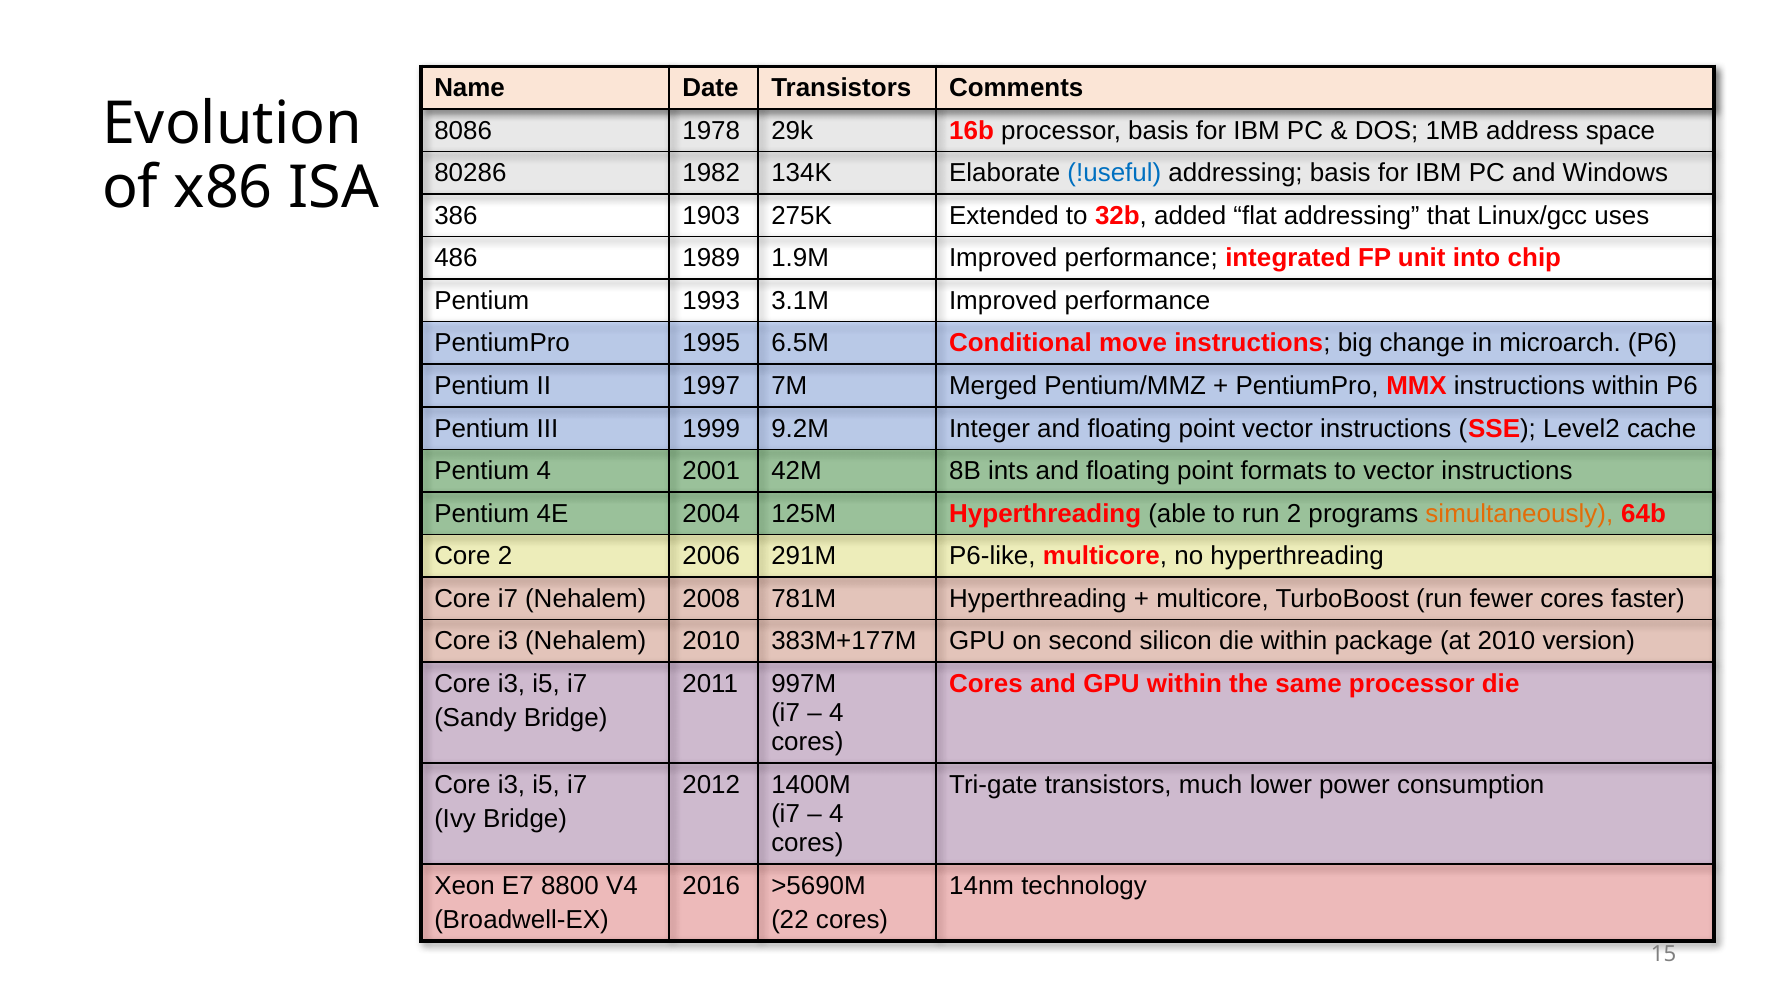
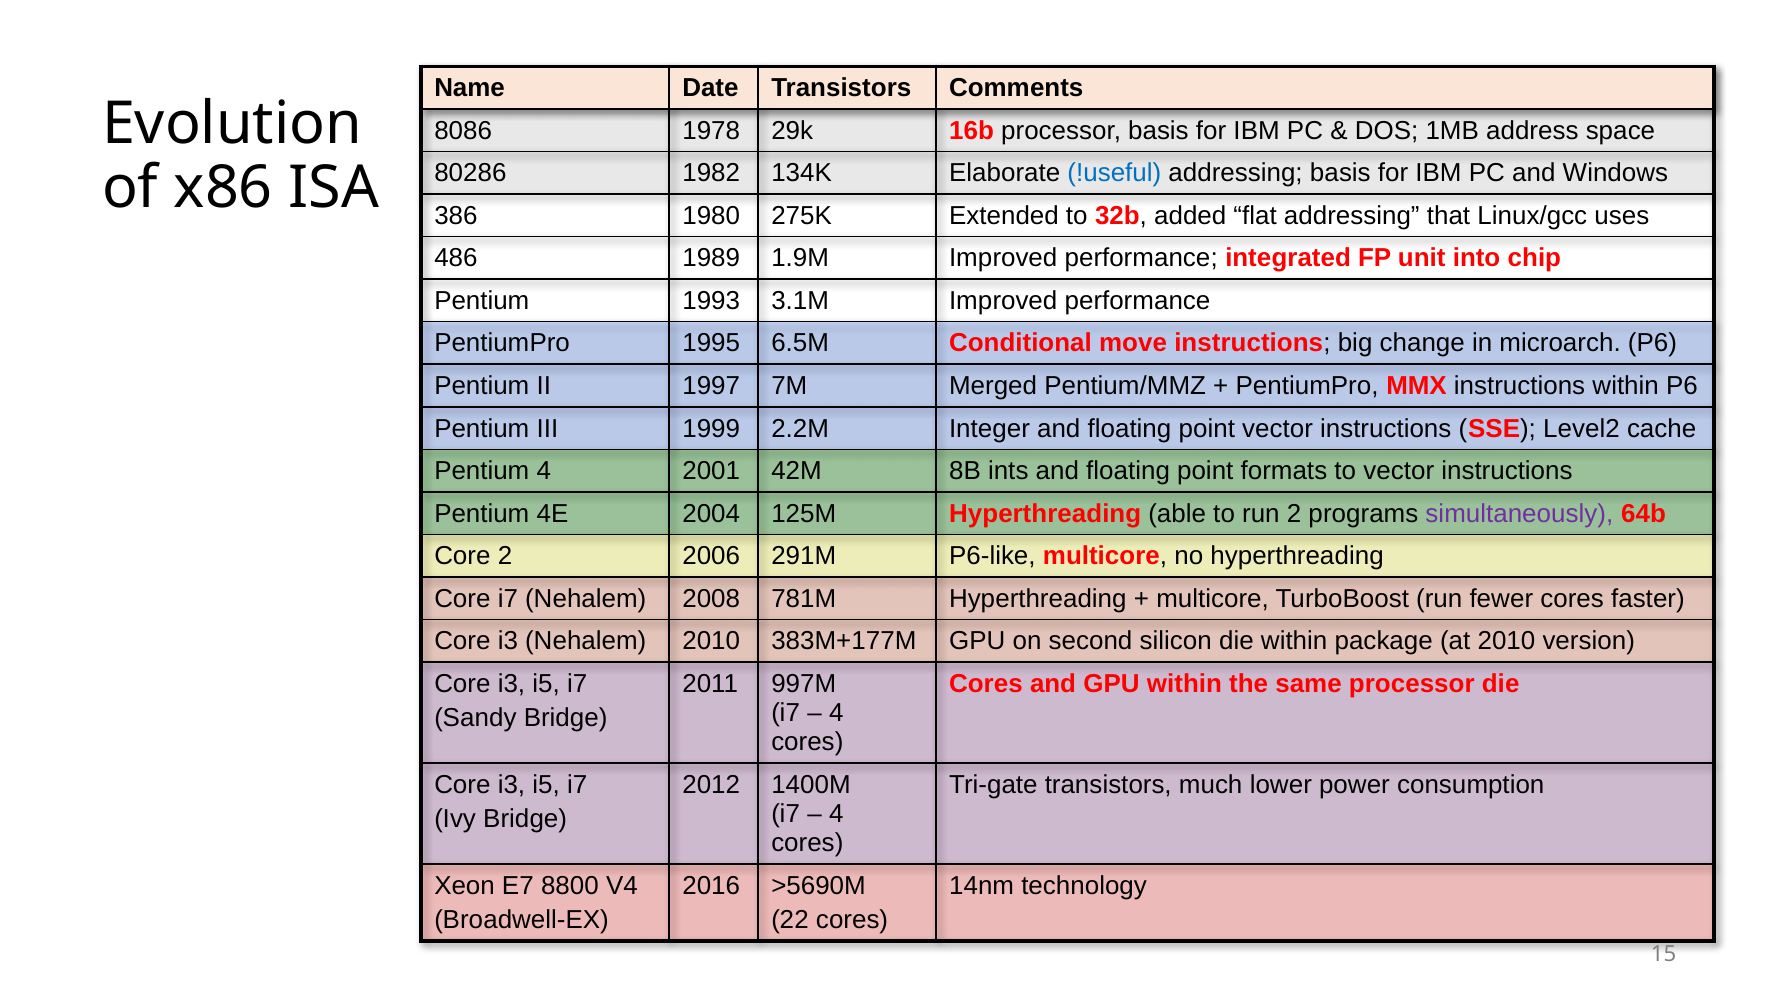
1903: 1903 -> 1980 (711, 216)
9.2M: 9.2M -> 2.2M (800, 428)
simultaneously colour: orange -> purple (1519, 513)
